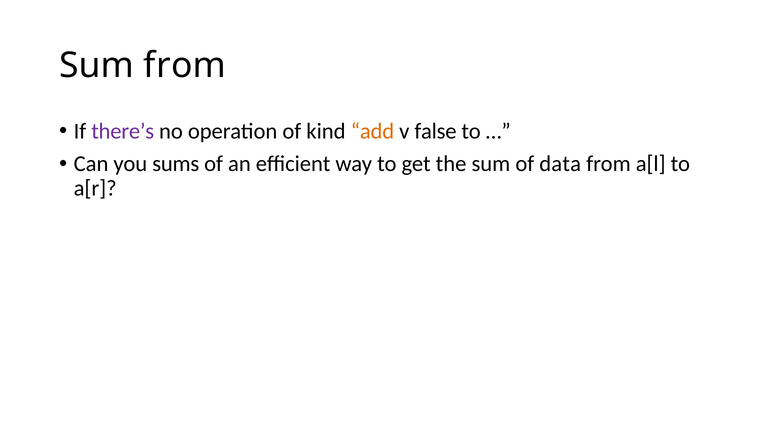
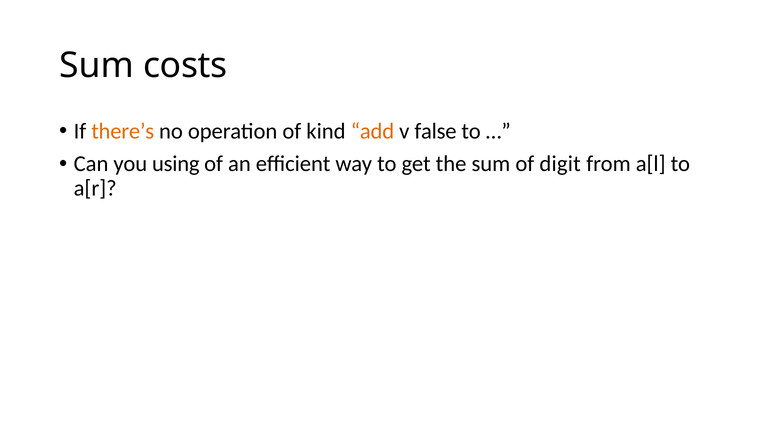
Sum from: from -> costs (185, 65)
there’s colour: purple -> orange (123, 131)
sums: sums -> using (176, 164)
data: data -> digit (560, 164)
